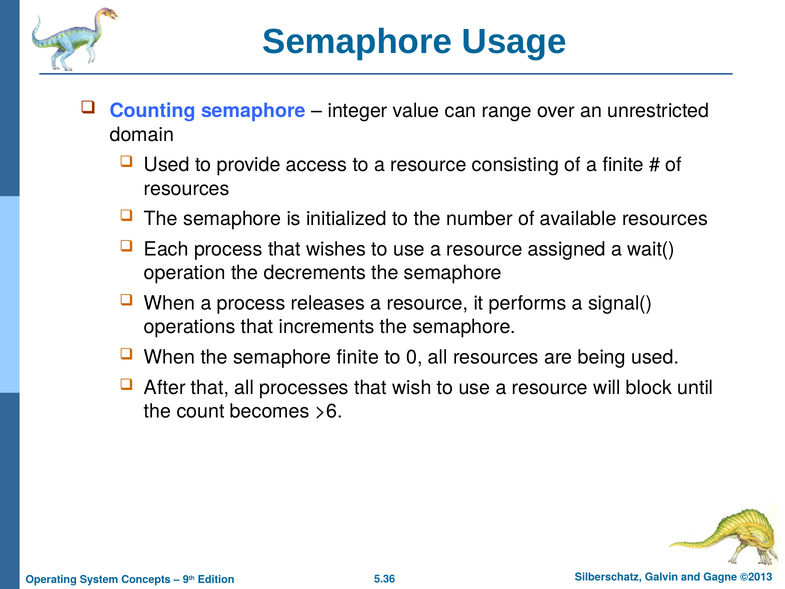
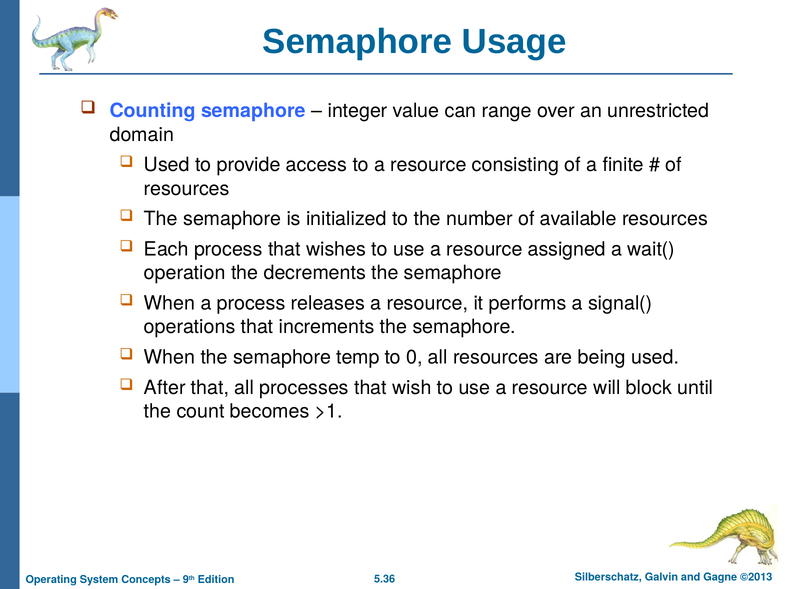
semaphore finite: finite -> temp (358, 357)
>6: >6 -> >1 (329, 411)
